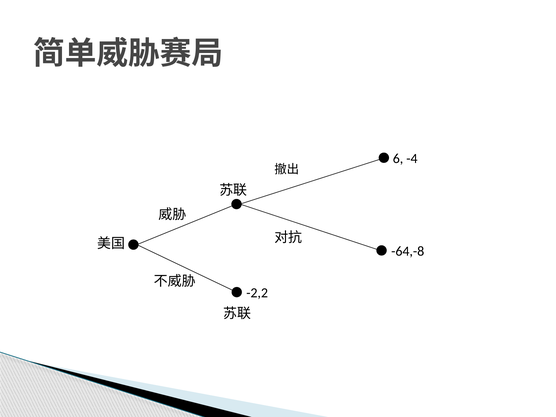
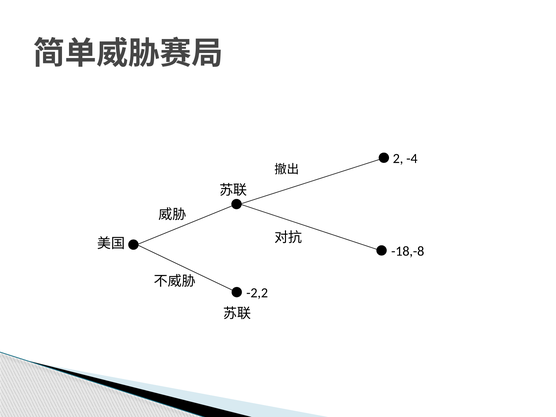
6: 6 -> 2 (398, 159)
-64,-8: -64,-8 -> -18,-8 (408, 251)
